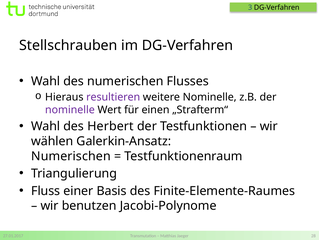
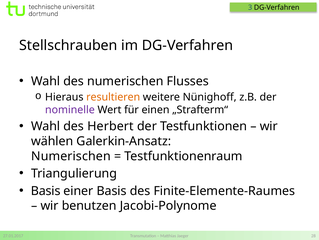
resultieren colour: purple -> orange (113, 97)
weitere Nominelle: Nominelle -> Nünighoff (210, 97)
Fluss: Fluss -> Basis (46, 190)
